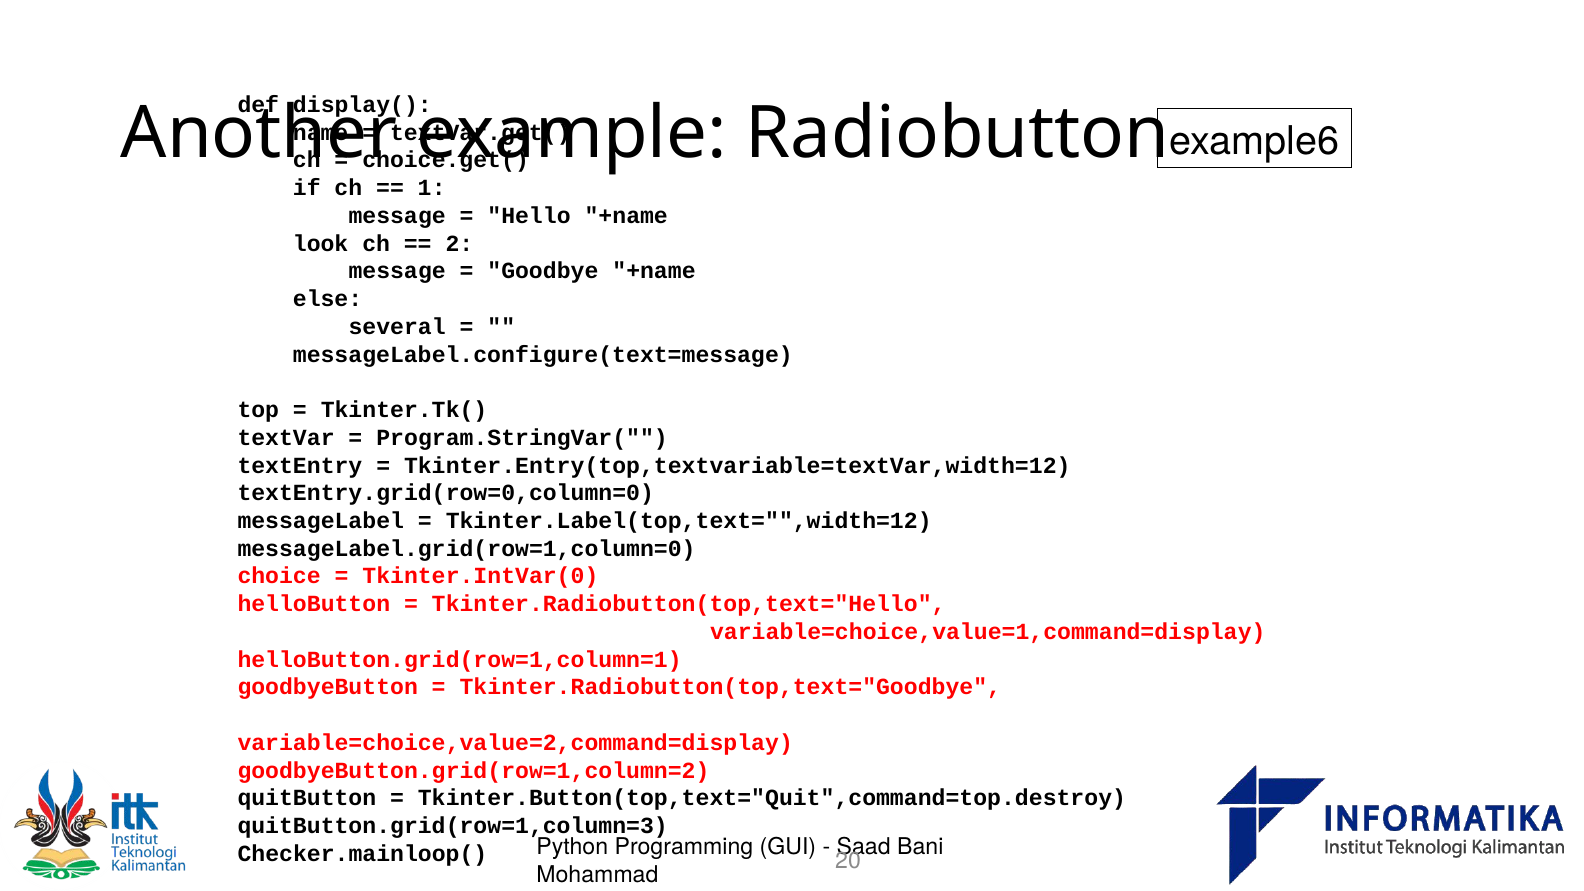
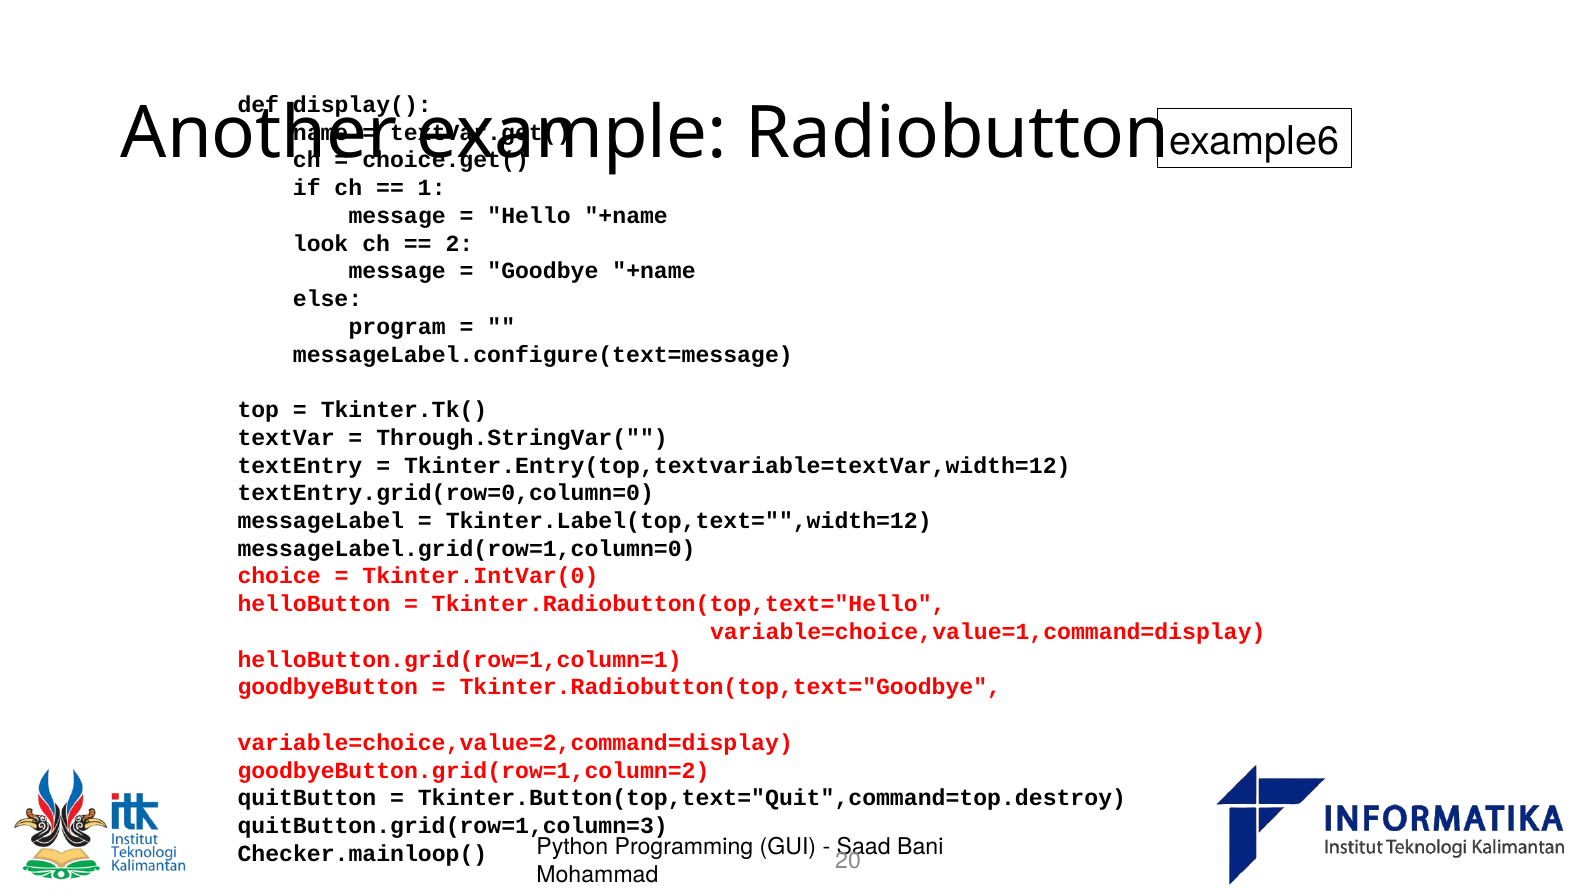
several: several -> program (397, 327)
Program.StringVar(: Program.StringVar( -> Through.StringVar( (522, 438)
